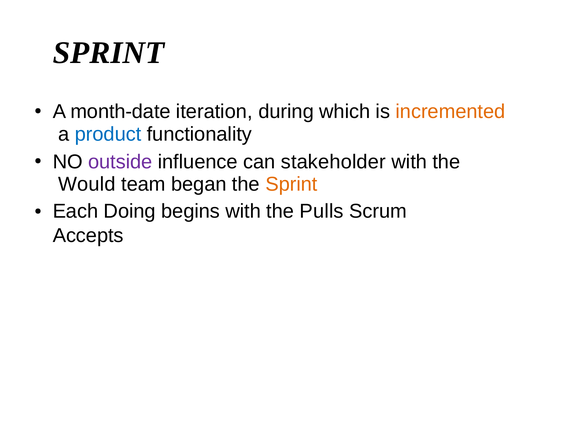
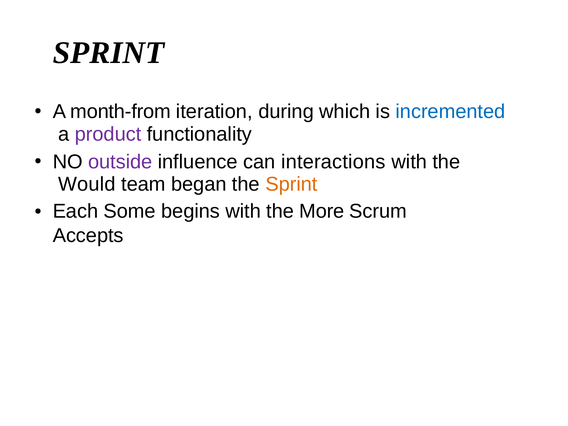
month-date: month-date -> month-from (121, 112)
incremented colour: orange -> blue (450, 112)
product colour: blue -> purple (108, 134)
stakeholder: stakeholder -> interactions (333, 162)
Doing: Doing -> Some (130, 211)
Pulls: Pulls -> More (322, 211)
